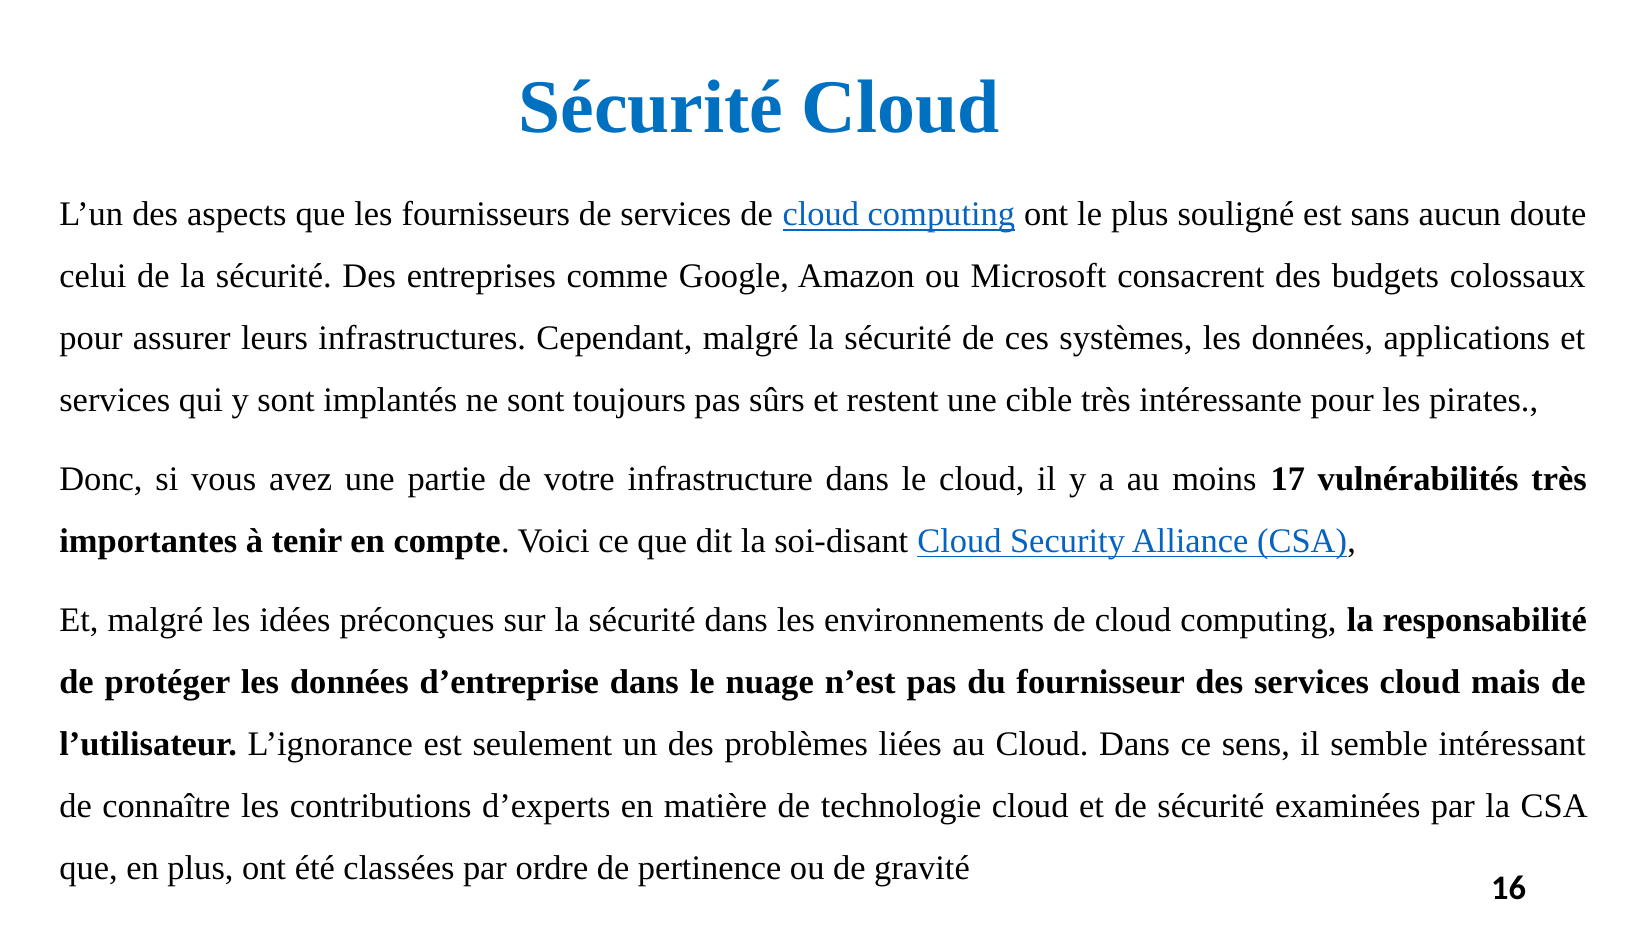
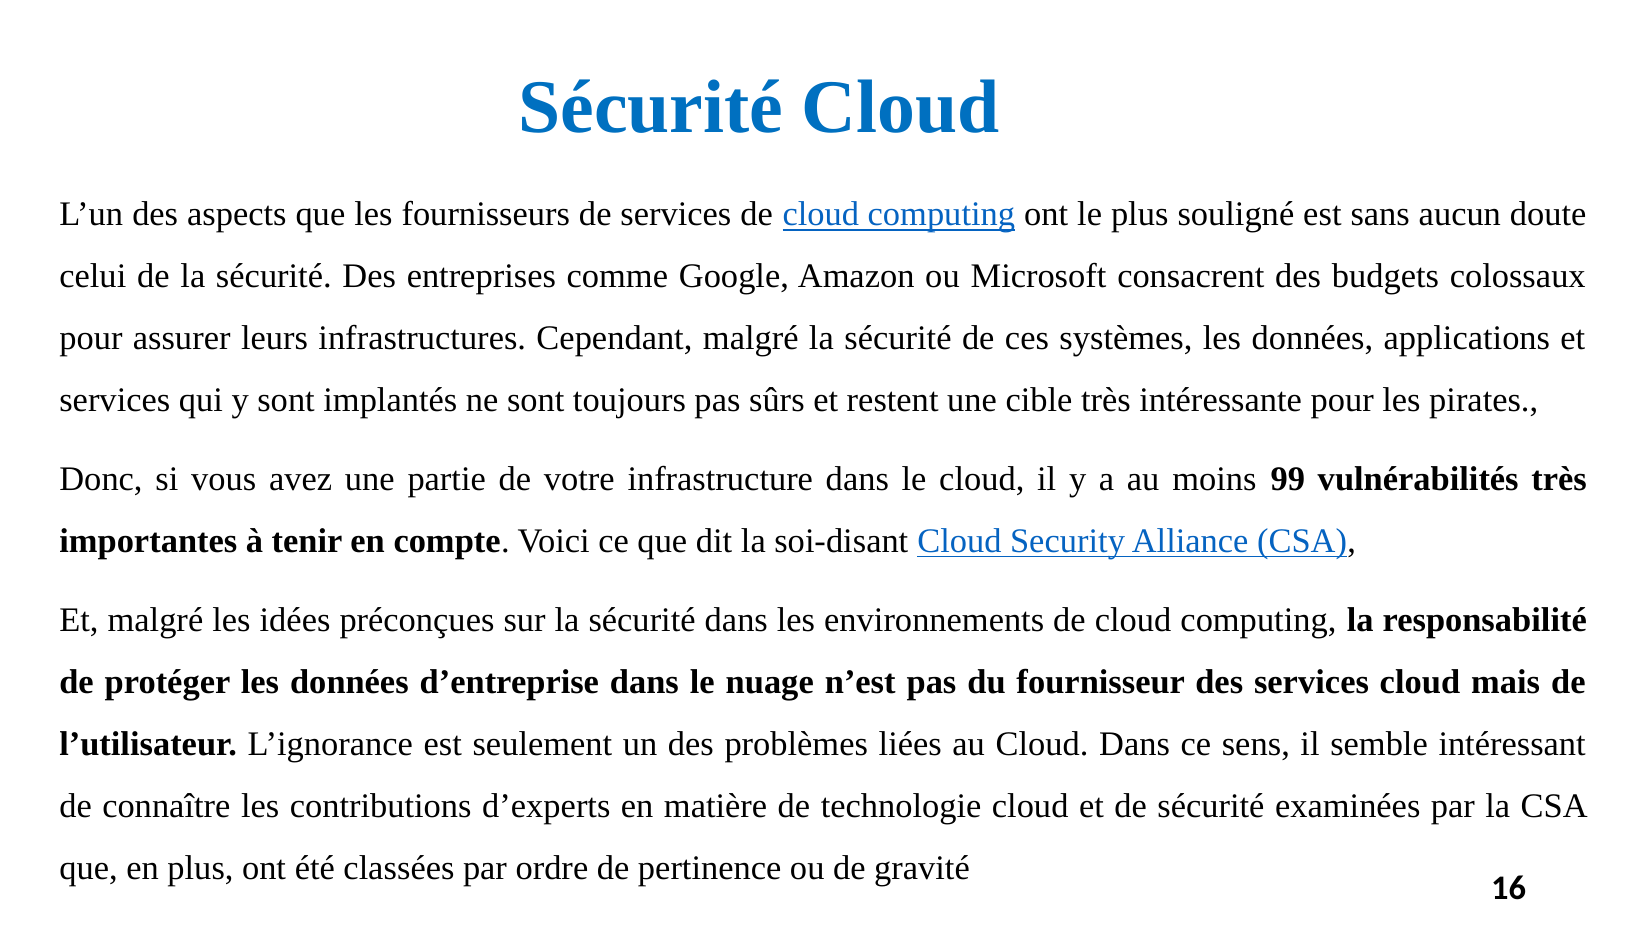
17: 17 -> 99 (1288, 479)
